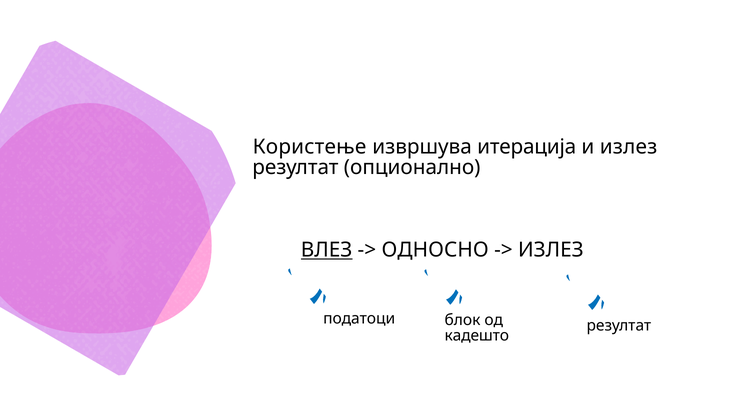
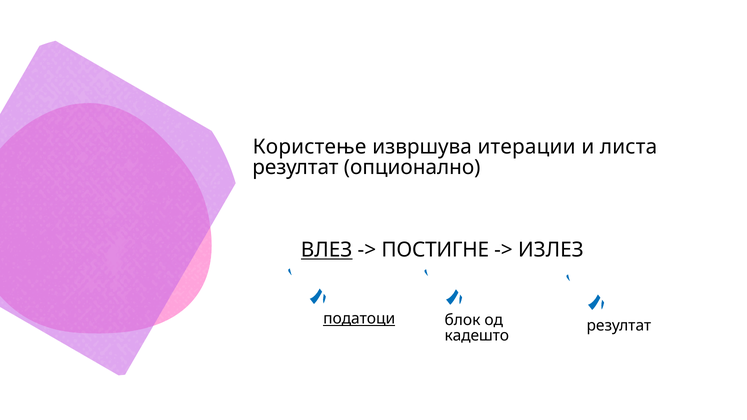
итерација: итерација -> итерации (527, 147)
и излез: излез -> листа (629, 147)
ОДНОСНО: ОДНОСНО -> ПОСТИГНЕ (435, 250)
податоци underline: none -> present (359, 319)
